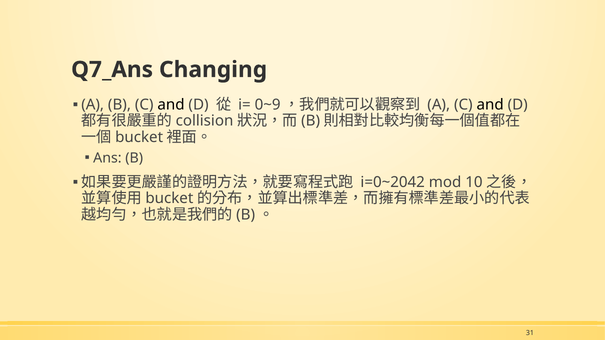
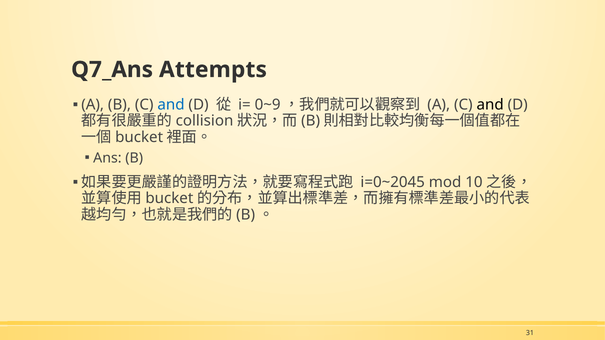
Changing: Changing -> Attempts (213, 70)
and colour: black -> blue (171, 105)
i=0~2042: i=0~2042 -> i=0~2045 (393, 182)
